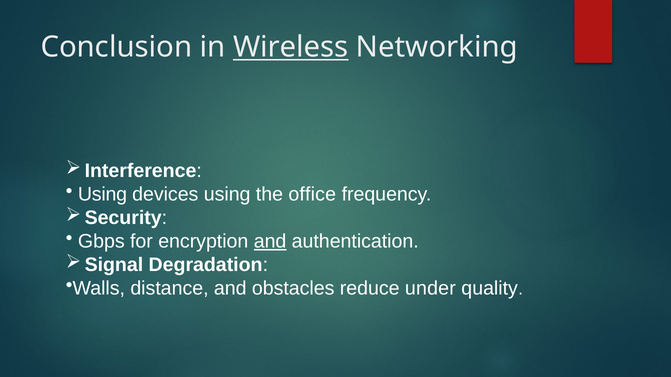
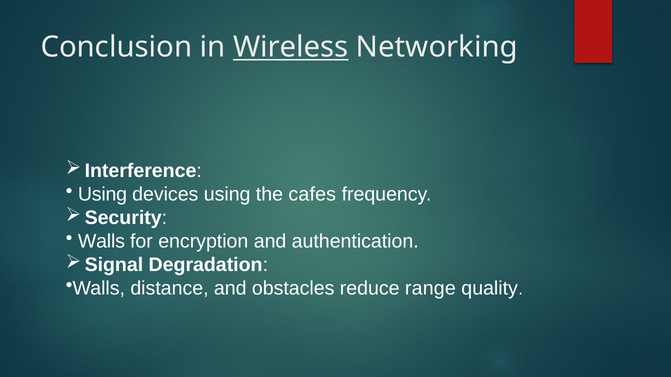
office: office -> cafes (312, 195)
Gbps: Gbps -> Walls (101, 242)
and underline: present -> none (270, 242)
under: under -> range (430, 289)
